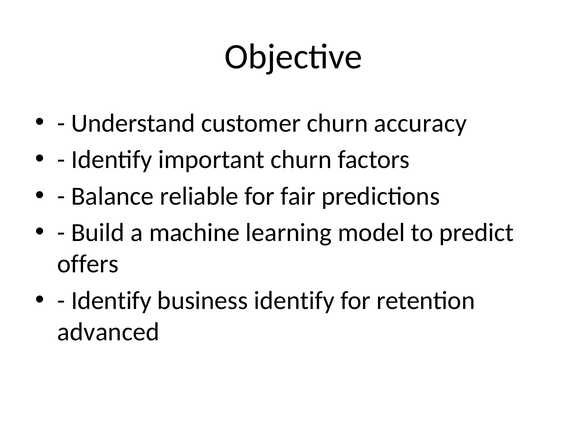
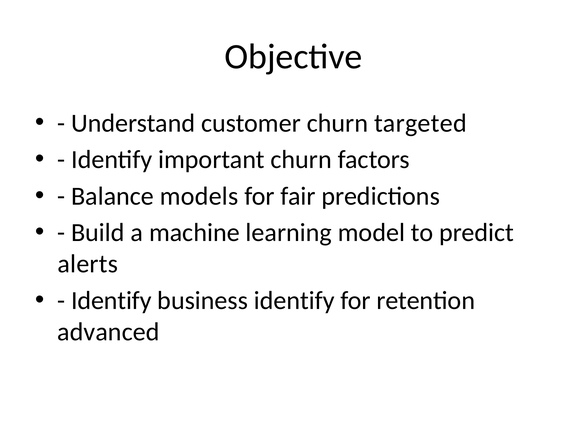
accuracy: accuracy -> targeted (420, 123)
reliable: reliable -> models (199, 196)
offers: offers -> alerts (88, 264)
